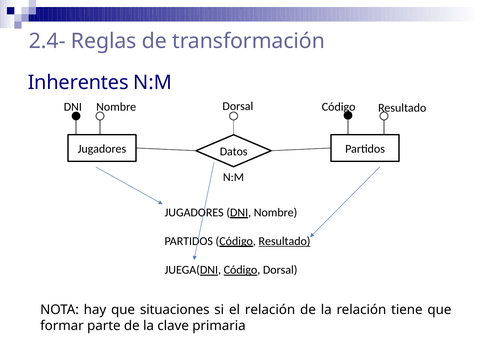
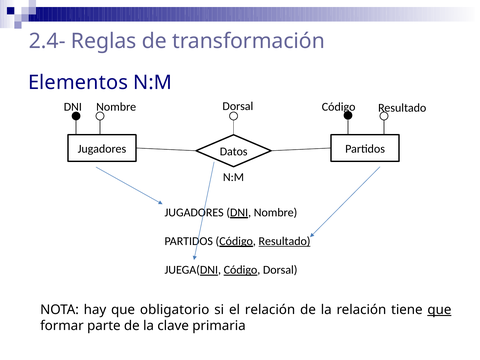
Inherentes: Inherentes -> Elementos (78, 83)
situaciones: situaciones -> obligatorio (175, 310)
que underline: none -> present (439, 310)
